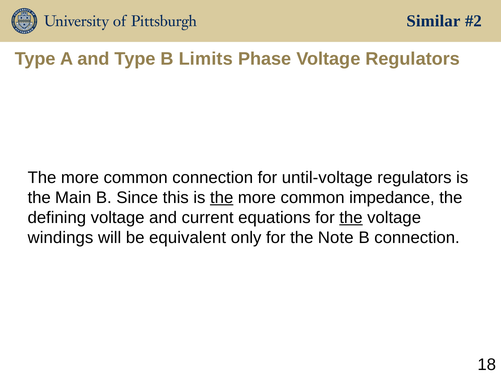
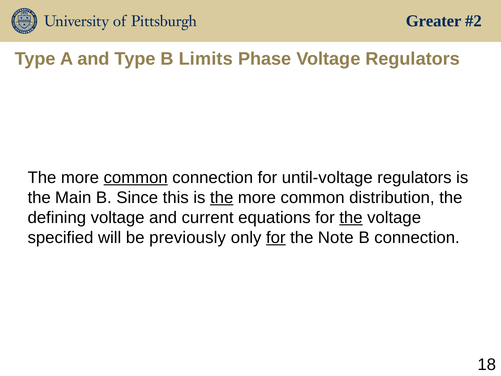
Similar: Similar -> Greater (434, 21)
common underline: none -> present (136, 177)
impedance: impedance -> distribution (392, 197)
windings: windings -> specified (61, 238)
equivalent: equivalent -> previously (188, 238)
for underline: none -> present (276, 238)
